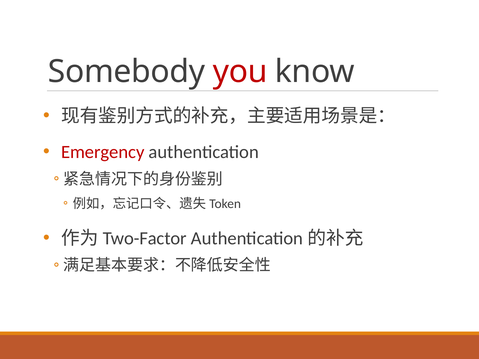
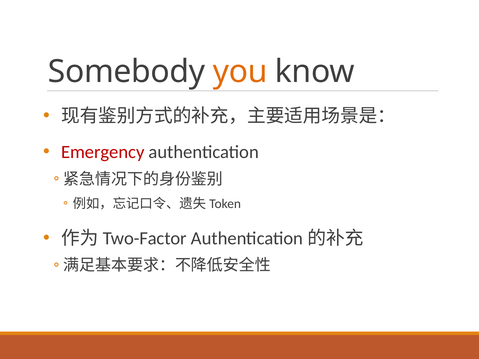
you colour: red -> orange (240, 72)
